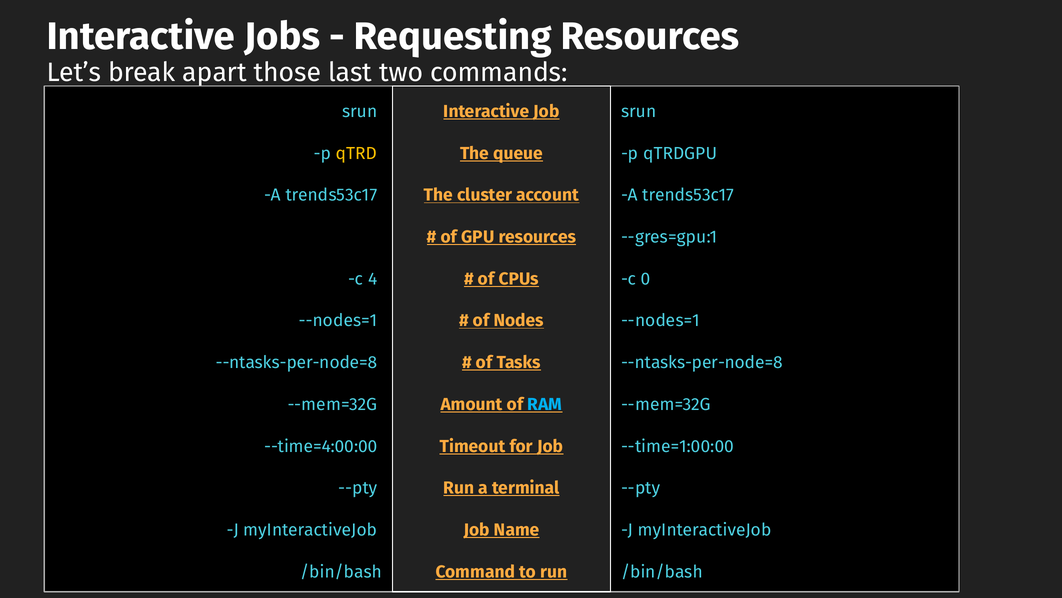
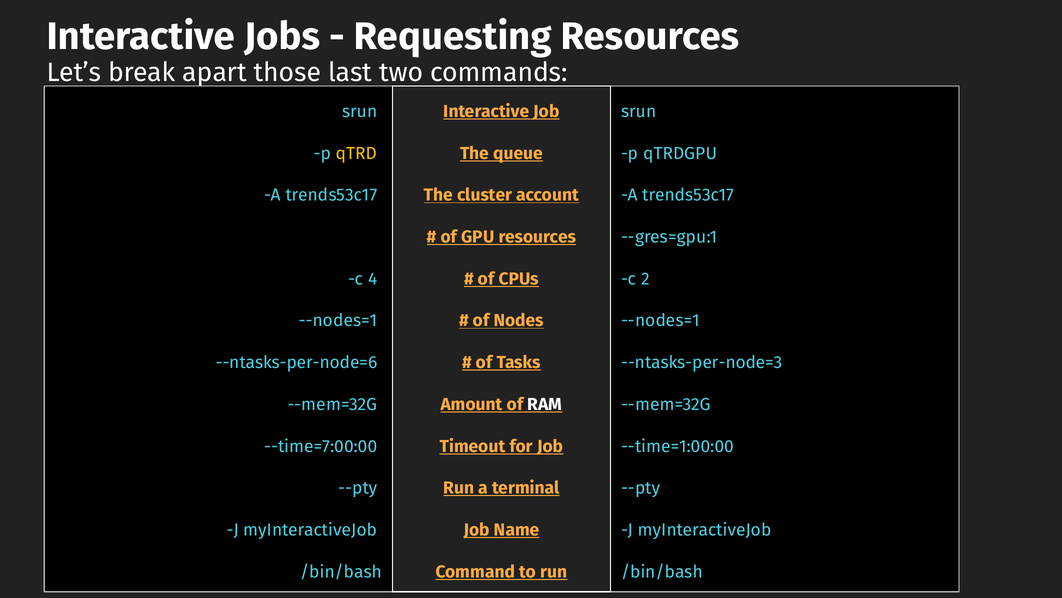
0: 0 -> 2 (646, 279)
--ntasks-per-node=8: --ntasks-per-node=8 -> --ntasks-per-node=6 (296, 362)
--ntasks-per-node=8: --ntasks-per-node=8 -> --ntasks-per-node=3 (702, 362)
RAM colour: light blue -> white (545, 404)
--time=4:00:00: --time=4:00:00 -> --time=7:00:00 (321, 446)
